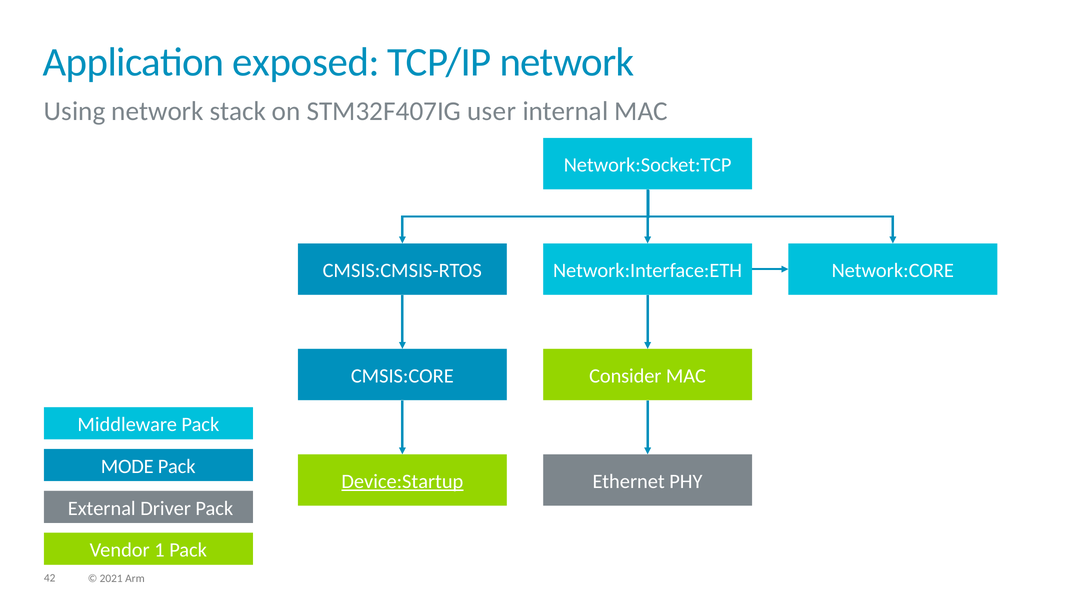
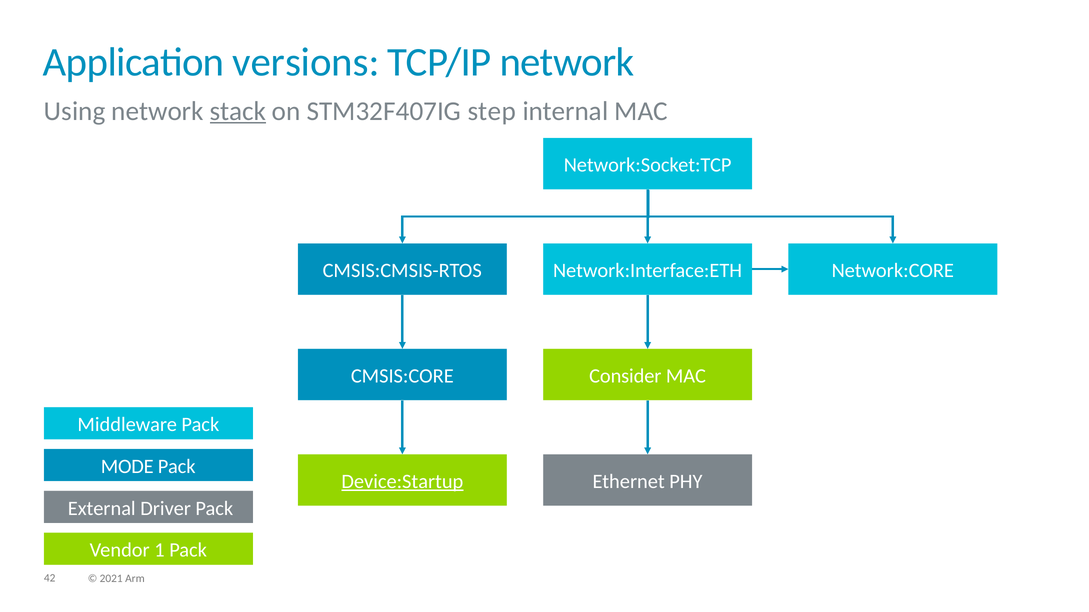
exposed: exposed -> versions (306, 63)
stack underline: none -> present (238, 111)
user: user -> step (492, 111)
